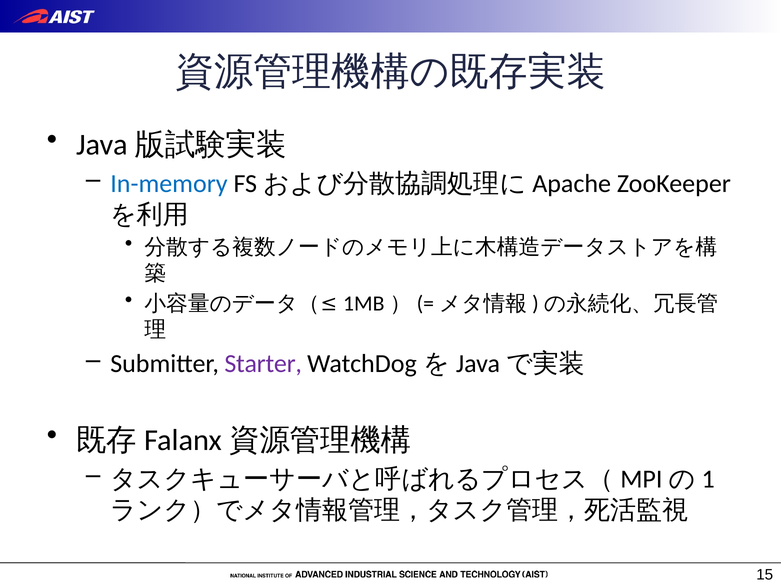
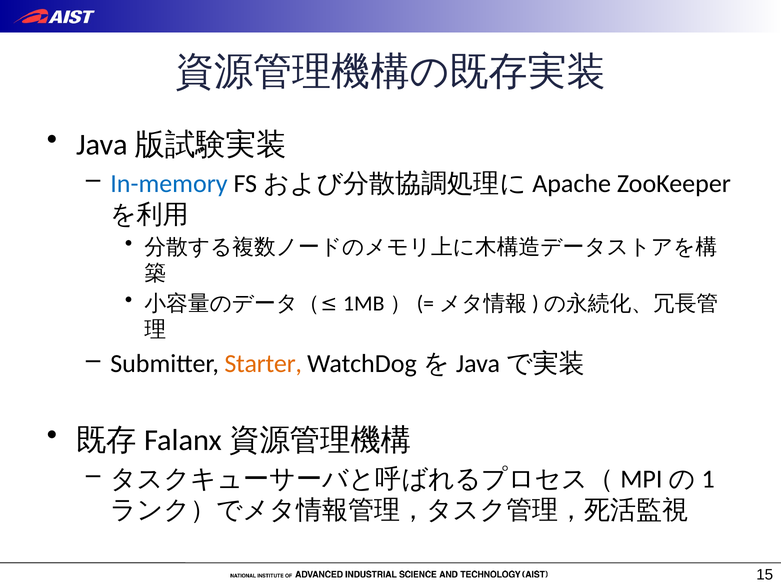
Starter colour: purple -> orange (263, 364)
